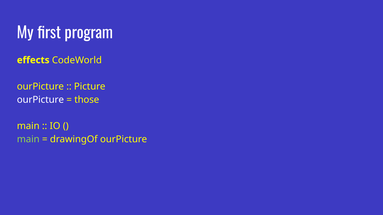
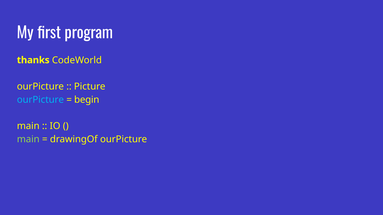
effects: effects -> thanks (33, 60)
ourPicture colour: white -> light blue (40, 100)
those: those -> begin (87, 100)
